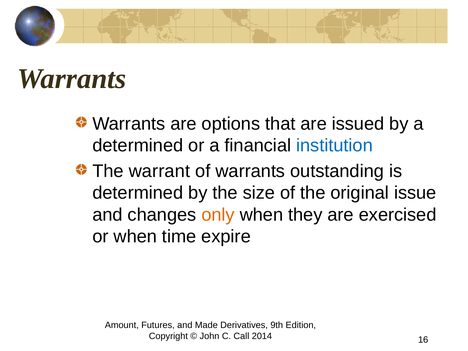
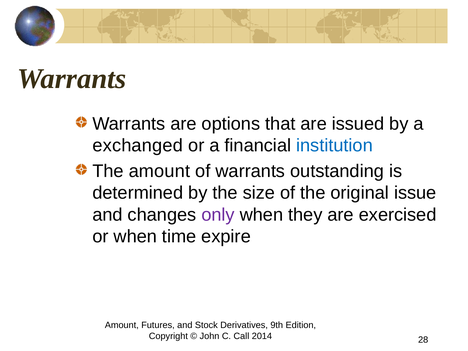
determined: determined -> exchanged (138, 146)
The warrant: warrant -> amount (159, 171)
only colour: orange -> purple (218, 215)
Made: Made -> Stock (206, 325)
16: 16 -> 28 (423, 340)
